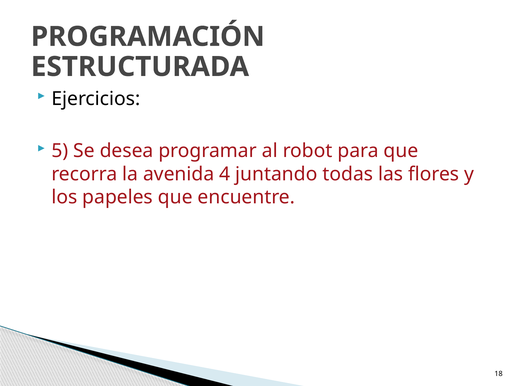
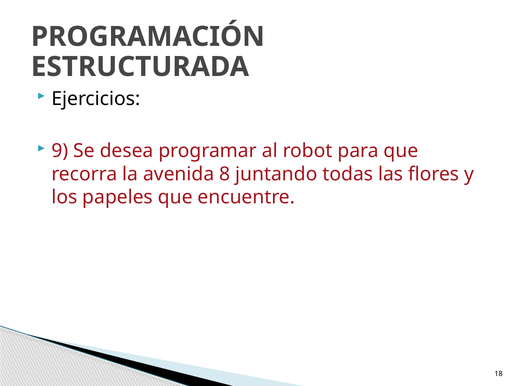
5: 5 -> 9 (60, 151)
4: 4 -> 8 (225, 174)
